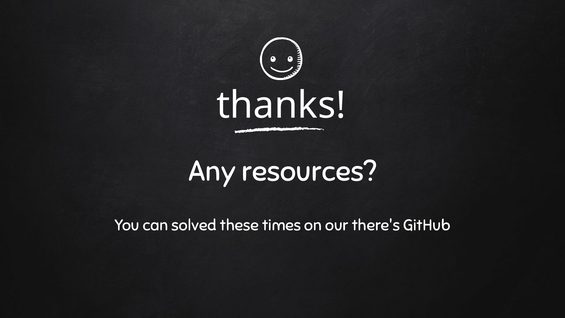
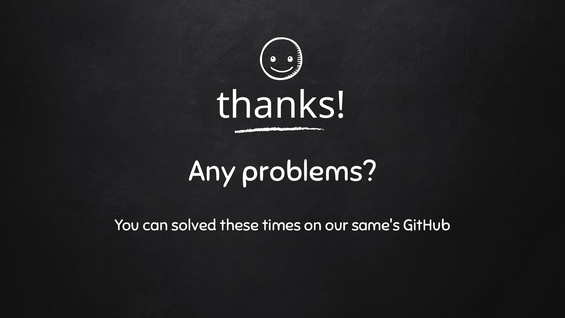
resources: resources -> problems (309, 171)
there's: there's -> same's (376, 225)
